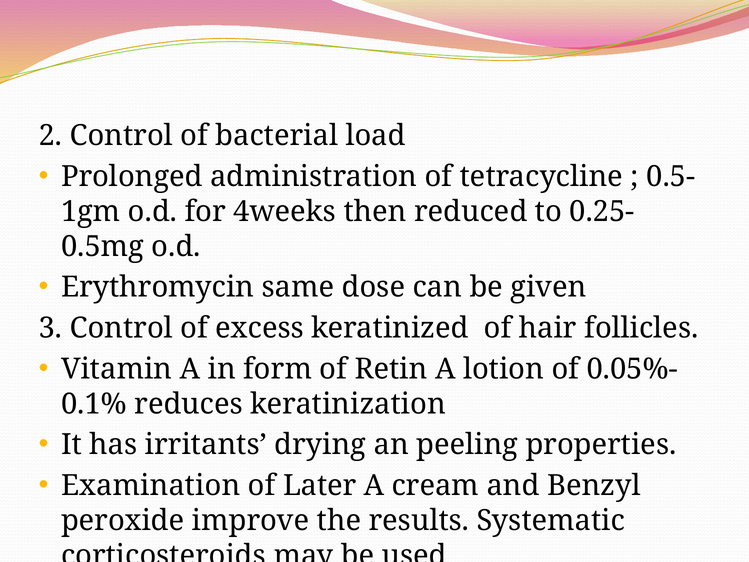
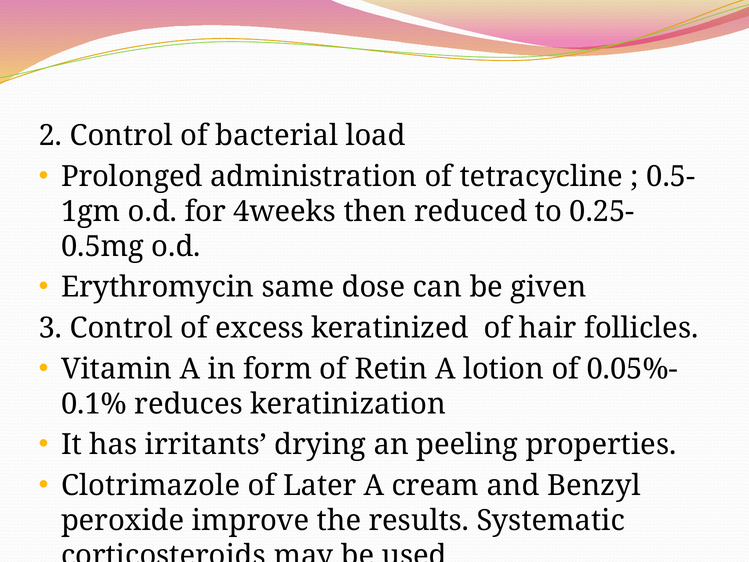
Examination: Examination -> Clotrimazole (151, 485)
